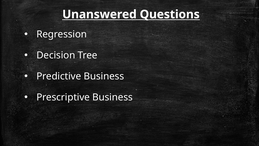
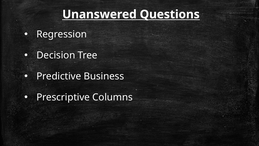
Prescriptive Business: Business -> Columns (113, 97)
